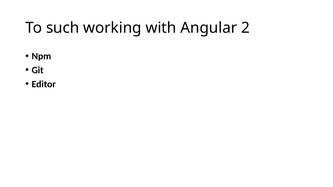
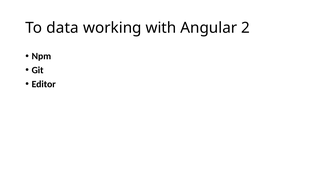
such: such -> data (63, 28)
